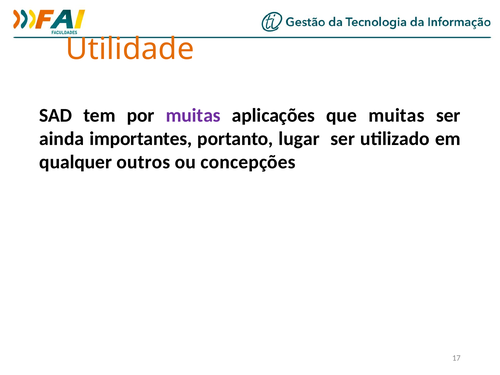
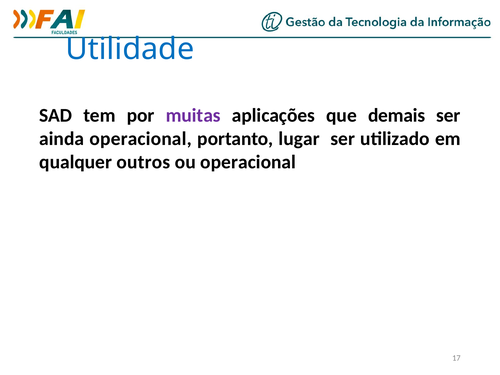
Utilidade colour: orange -> blue (130, 49)
que muitas: muitas -> demais (397, 115)
ainda importantes: importantes -> operacional (141, 139)
ou concepções: concepções -> operacional (248, 162)
